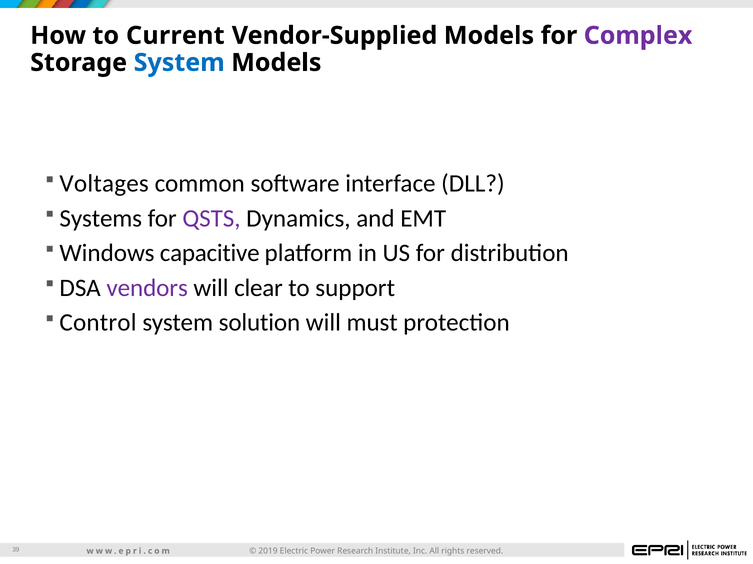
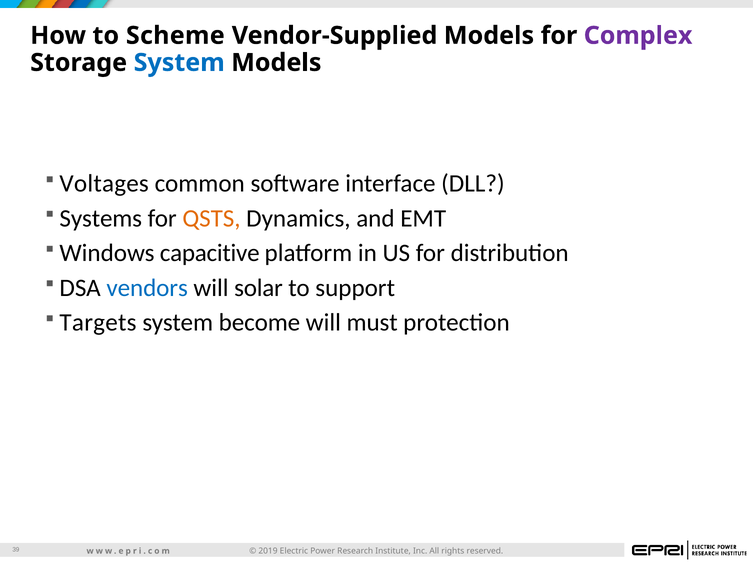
Current: Current -> Scheme (175, 36)
QSTS colour: purple -> orange (211, 219)
vendors colour: purple -> blue (147, 288)
clear: clear -> solar (259, 288)
Control: Control -> Targets (98, 323)
solution: solution -> become (259, 323)
